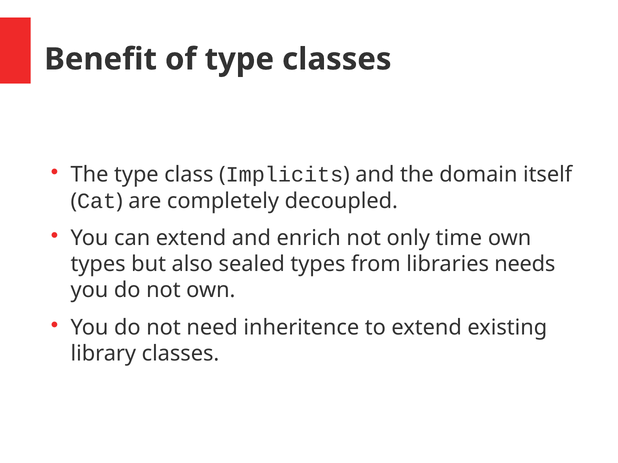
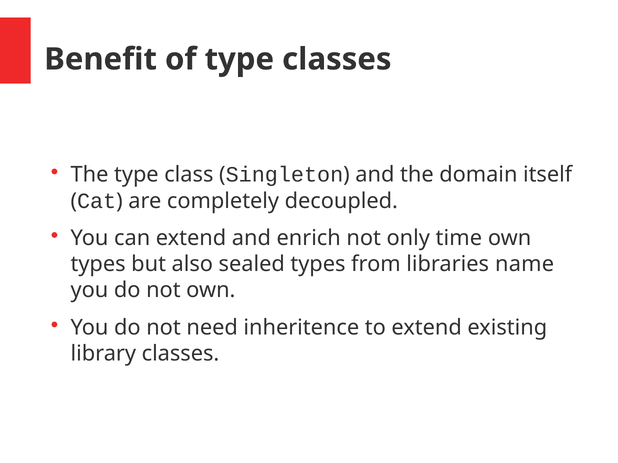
Implicits: Implicits -> Singleton (284, 175)
needs: needs -> name (525, 264)
